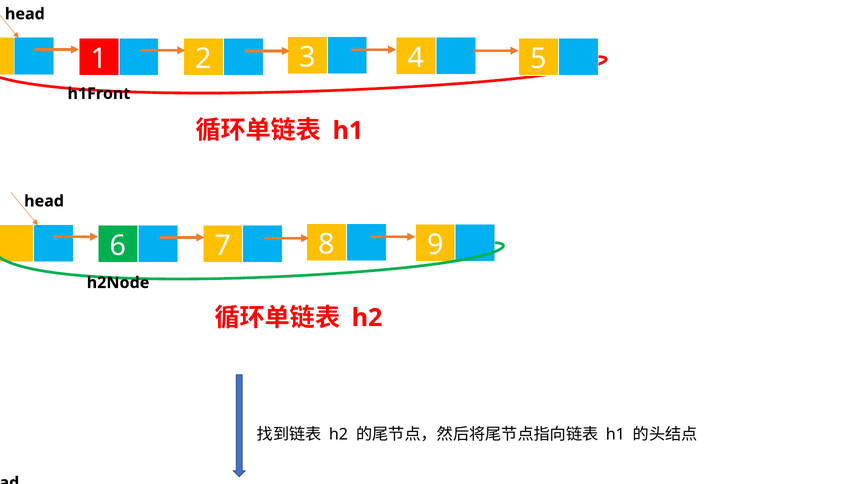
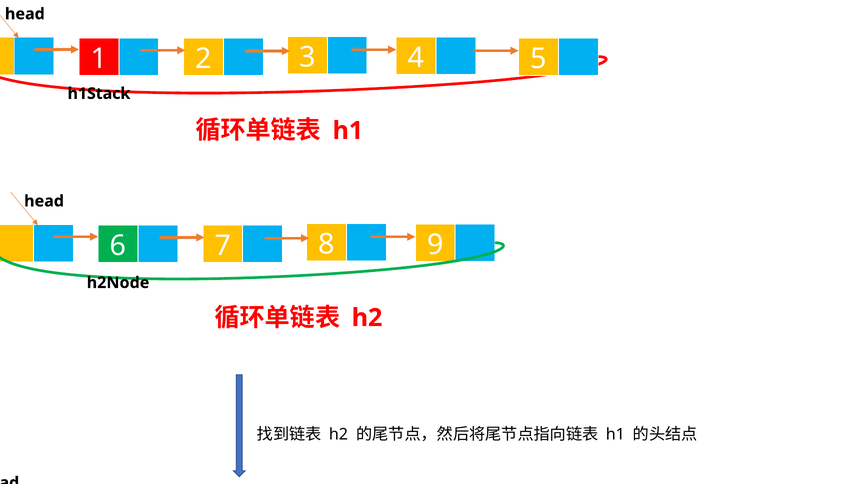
h1Front: h1Front -> h1Stack (99, 94)
